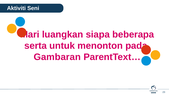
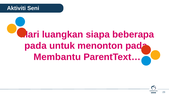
serta: serta -> pada (36, 46)
Gambaran: Gambaran -> Membantu (57, 57)
